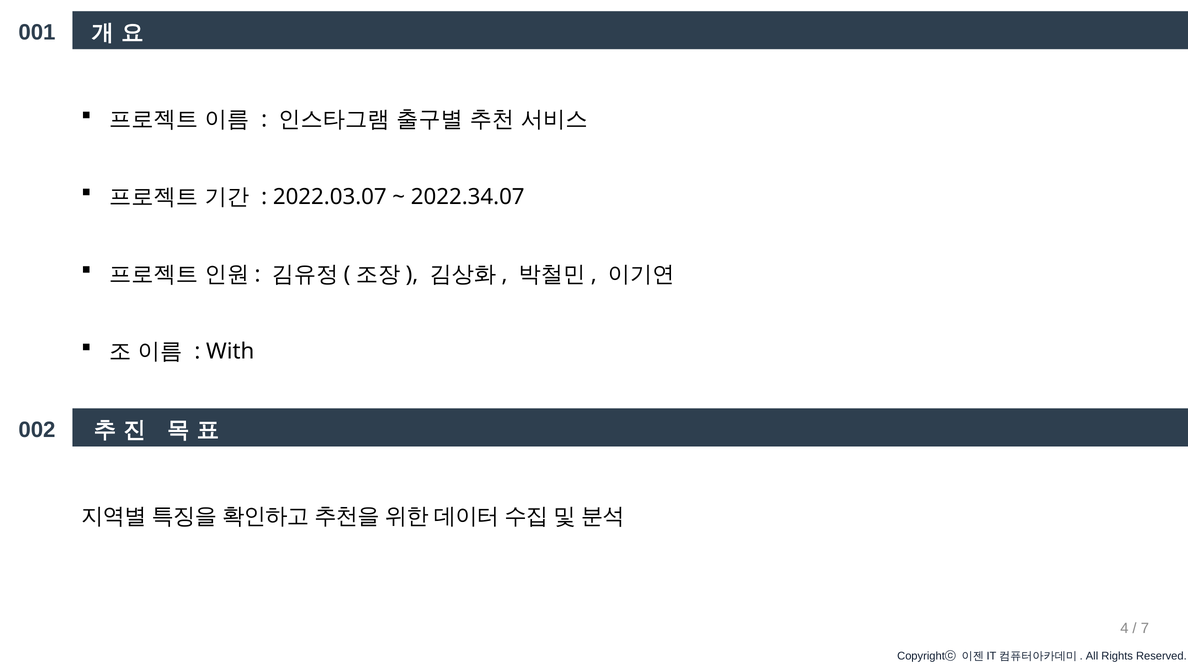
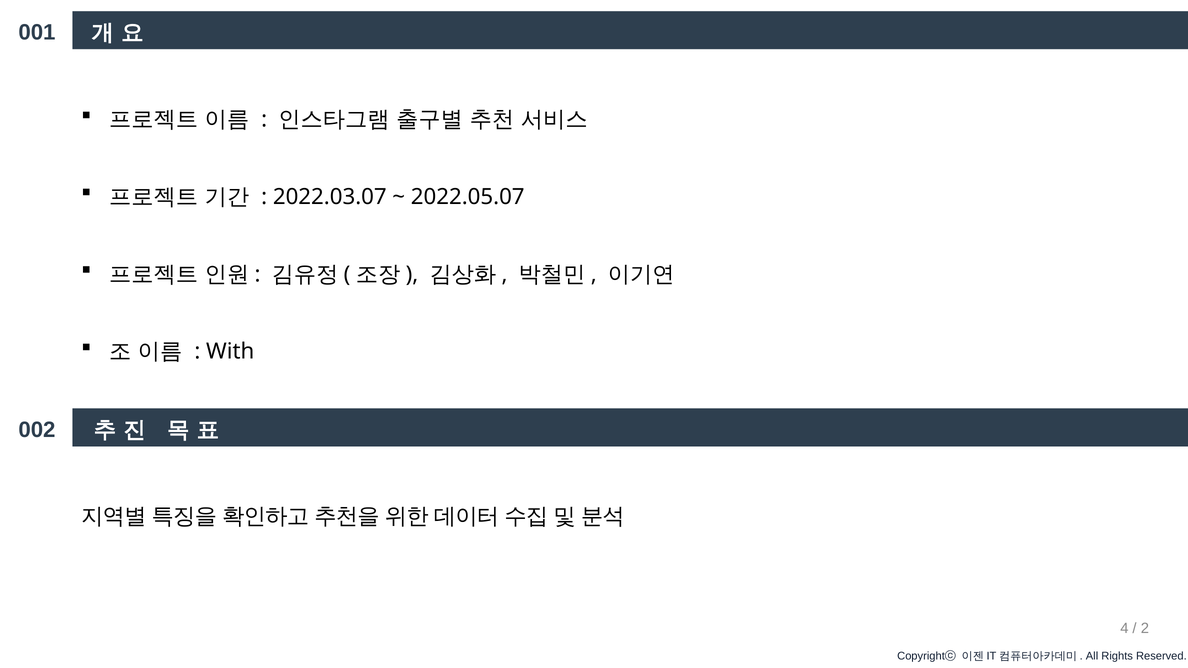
2022.34.07: 2022.34.07 -> 2022.05.07 (468, 197)
7: 7 -> 2 (1145, 629)
